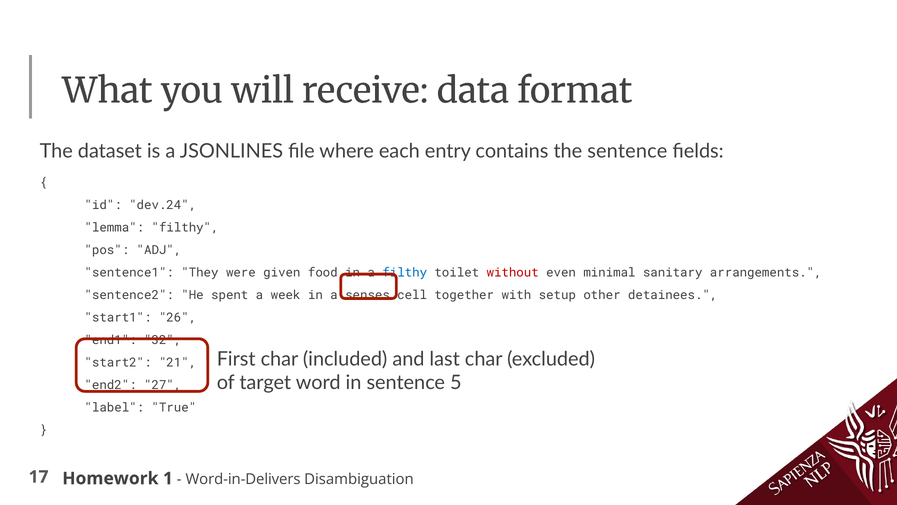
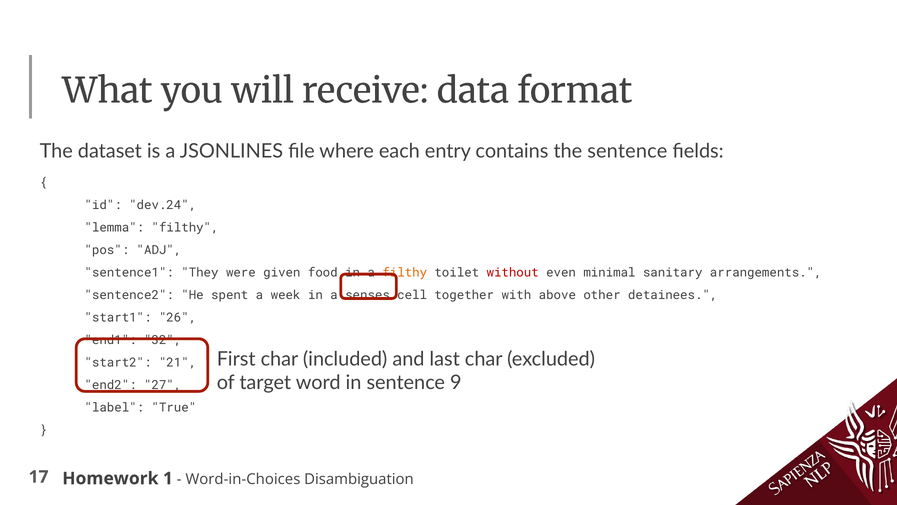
filthy colour: blue -> orange (405, 272)
setup: setup -> above (557, 295)
5: 5 -> 9 (456, 383)
Word-in-Delivers: Word-in-Delivers -> Word-in-Choices (243, 479)
